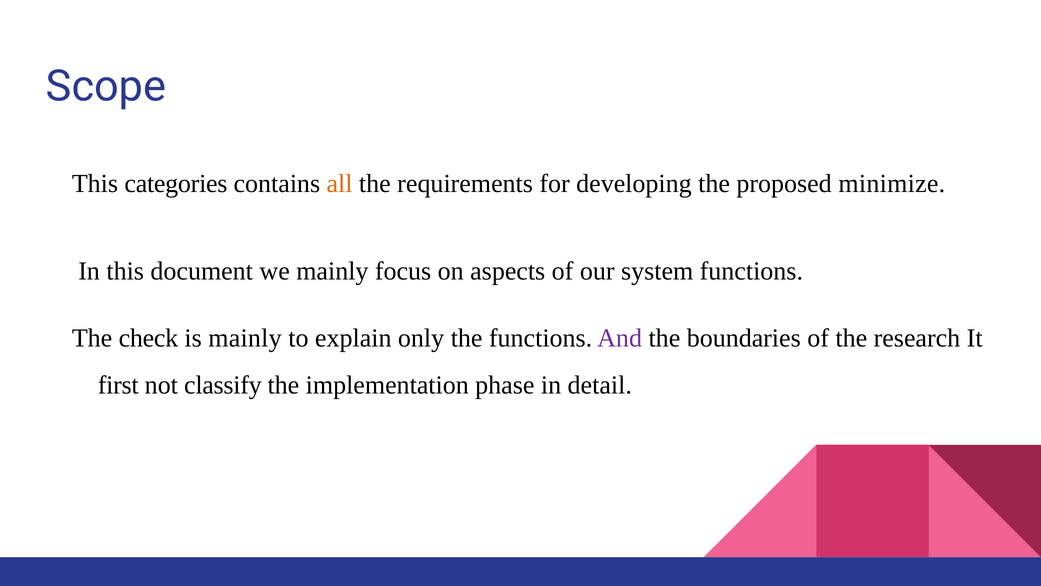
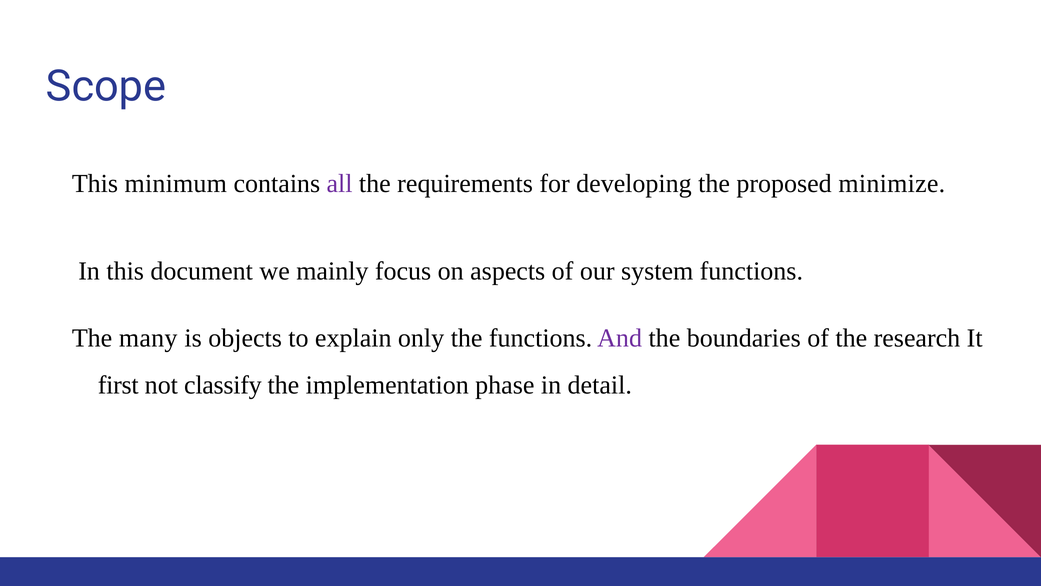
categories: categories -> minimum (176, 183)
all colour: orange -> purple (340, 183)
check: check -> many (148, 338)
is mainly: mainly -> objects (245, 338)
